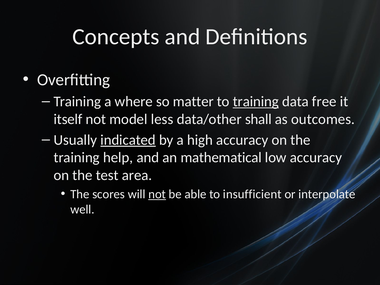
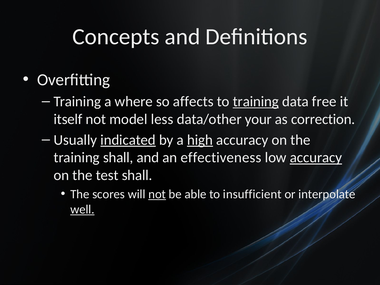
matter: matter -> affects (193, 102)
shall: shall -> your (258, 119)
outcomes: outcomes -> correction (323, 119)
high underline: none -> present (200, 140)
training help: help -> shall (118, 158)
mathematical: mathematical -> effectiveness (221, 158)
accuracy underline: none -> present (316, 158)
test area: area -> shall (137, 175)
well underline: none -> present (82, 209)
